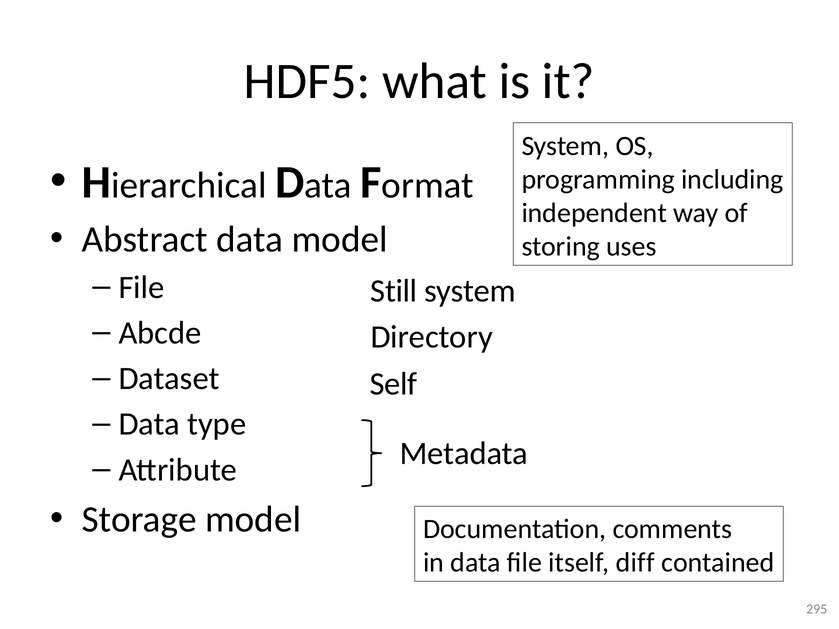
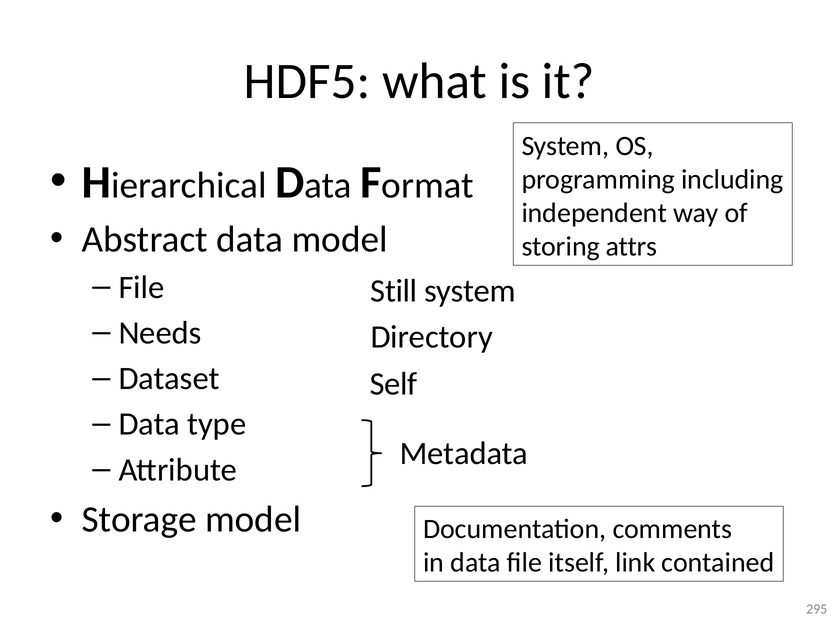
uses: uses -> attrs (632, 247)
Abcde: Abcde -> Needs (160, 333)
diff: diff -> link (635, 563)
